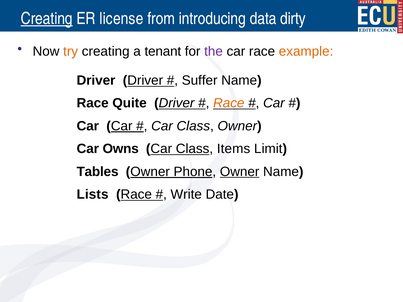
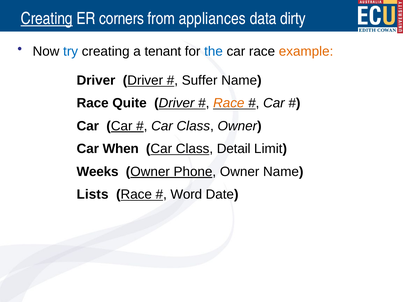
license: license -> corners (122, 19)
introducing: introducing -> appliances (212, 19)
try colour: orange -> blue (71, 51)
the colour: purple -> blue (214, 51)
Owns: Owns -> When (121, 149)
Items: Items -> Detail (234, 149)
Tables: Tables -> Weeks (98, 172)
Owner underline: present -> none (240, 172)
Write: Write -> Word (186, 195)
